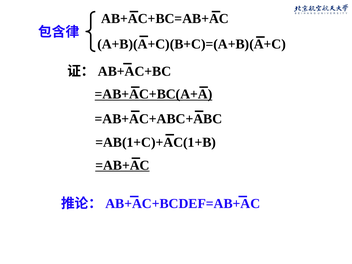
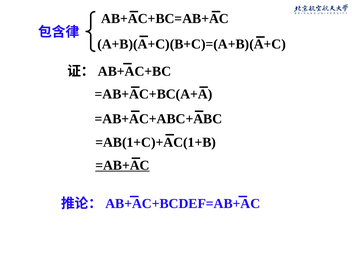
=AB+AC+BC(A+A underline: present -> none (154, 94)
